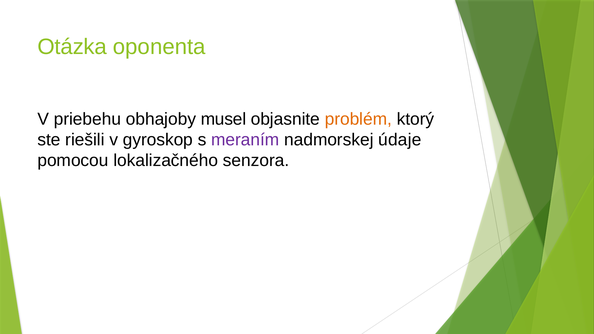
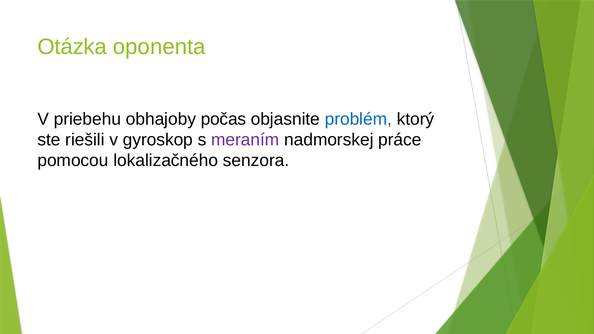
musel: musel -> počas (223, 119)
problém colour: orange -> blue (358, 119)
údaje: údaje -> práce (400, 140)
